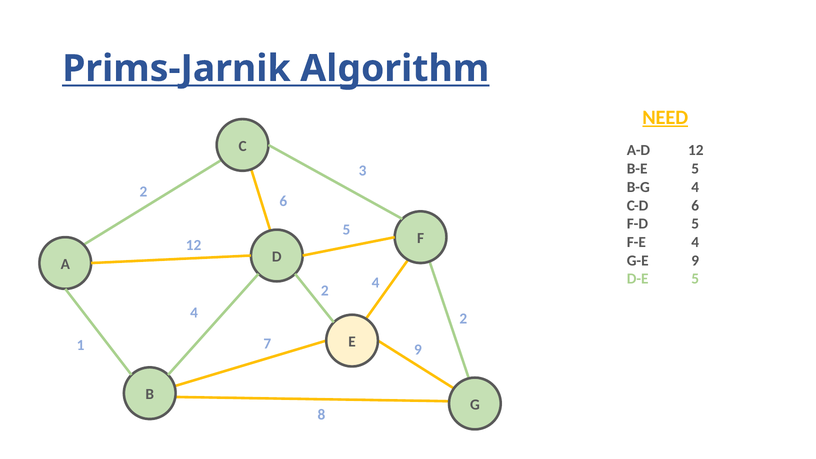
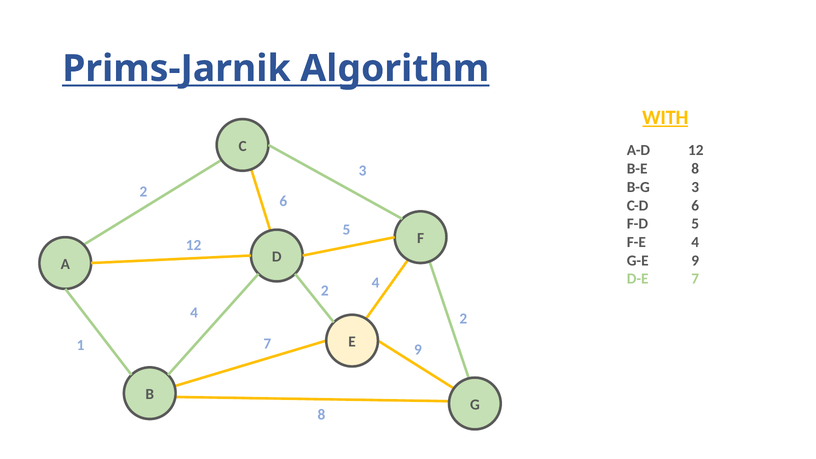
NEED: NEED -> WITH (665, 117)
B-E 5: 5 -> 8 (695, 169)
B-G 4: 4 -> 3 (695, 187)
D-E 5: 5 -> 7 (695, 279)
